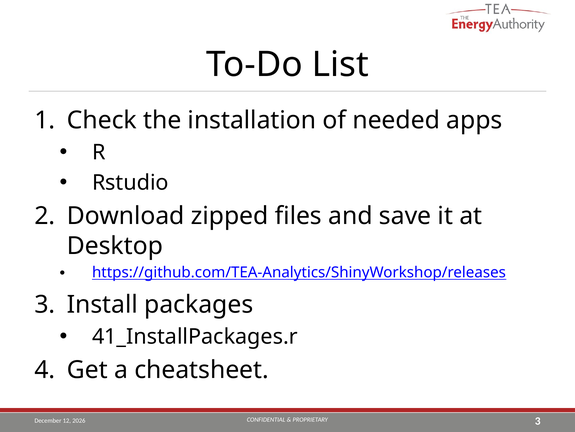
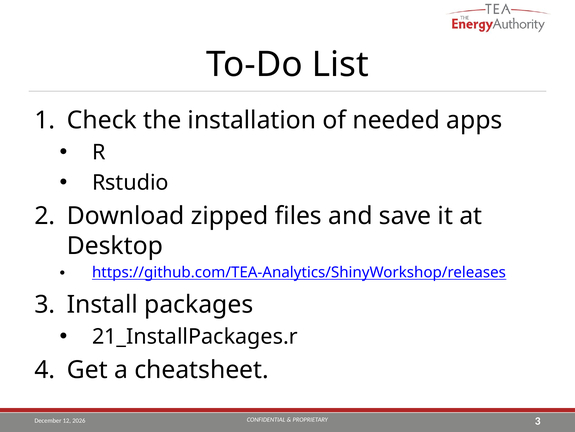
41_InstallPackages.r: 41_InstallPackages.r -> 21_InstallPackages.r (195, 336)
